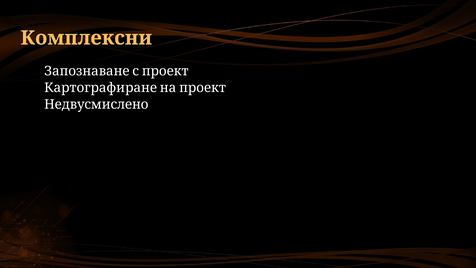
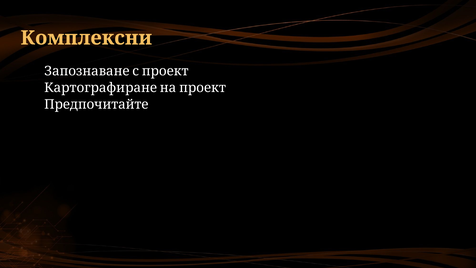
Недвусмислено: Недвусмислено -> Предпочитайте (96, 104)
